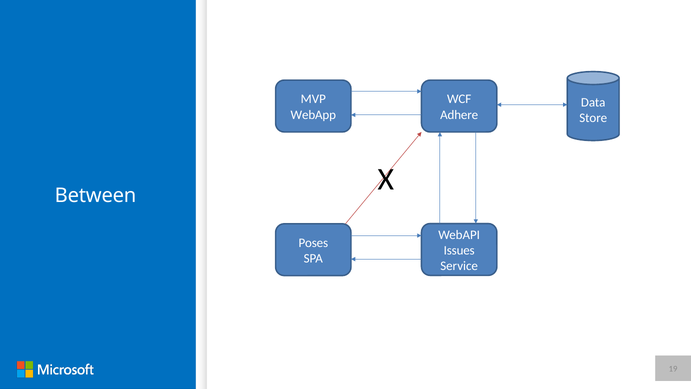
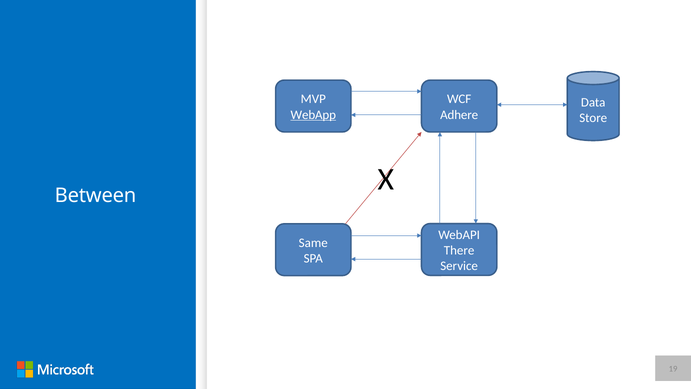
WebApp underline: none -> present (313, 115)
Poses: Poses -> Same (313, 243)
Issues: Issues -> There (459, 250)
